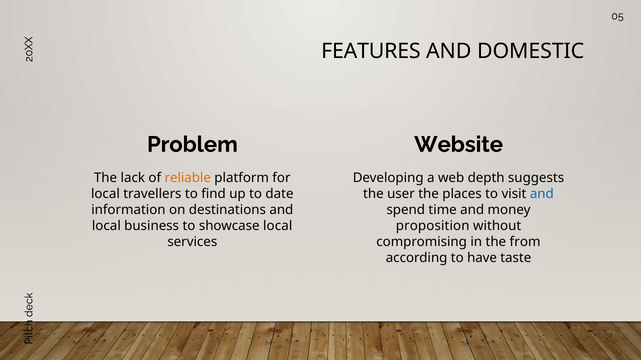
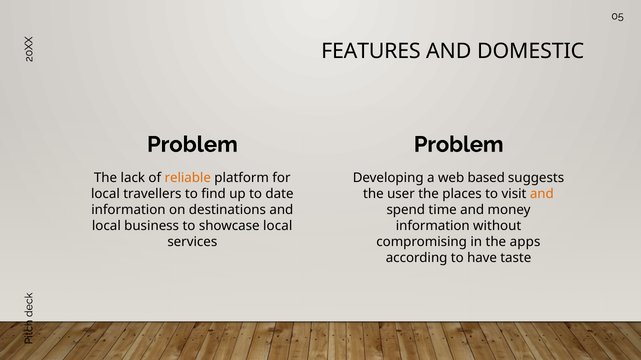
Problem Website: Website -> Problem (459, 145)
depth: depth -> based (486, 178)
and colour: blue -> orange (542, 194)
proposition: proposition -> information (433, 226)
from: from -> apps (525, 242)
